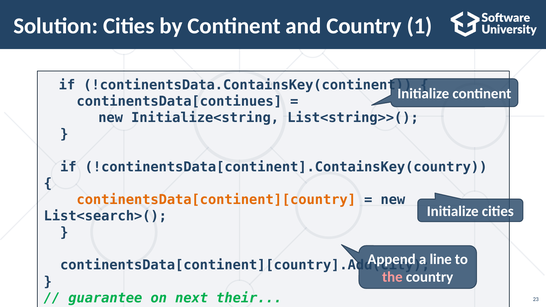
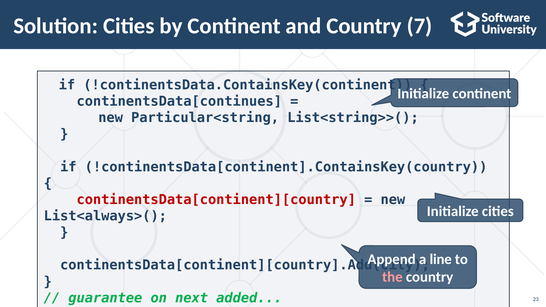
1: 1 -> 7 (420, 26)
Initialize<string: Initialize<string -> Particular<string (205, 118)
continentsData[continent][country colour: orange -> red (216, 200)
List<search>(: List<search>( -> List<always>( (105, 216)
their: their -> added (249, 298)
